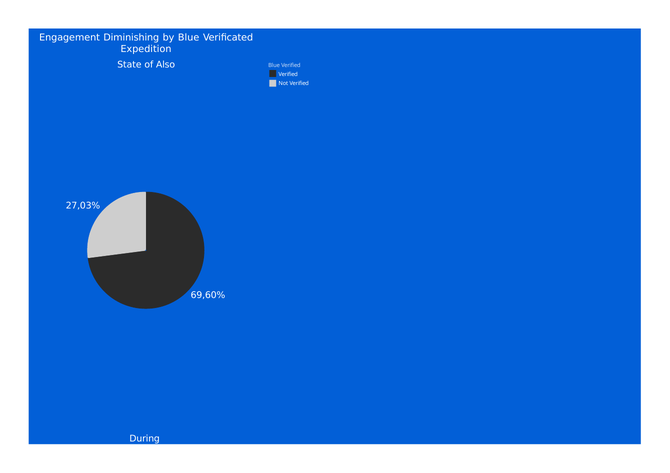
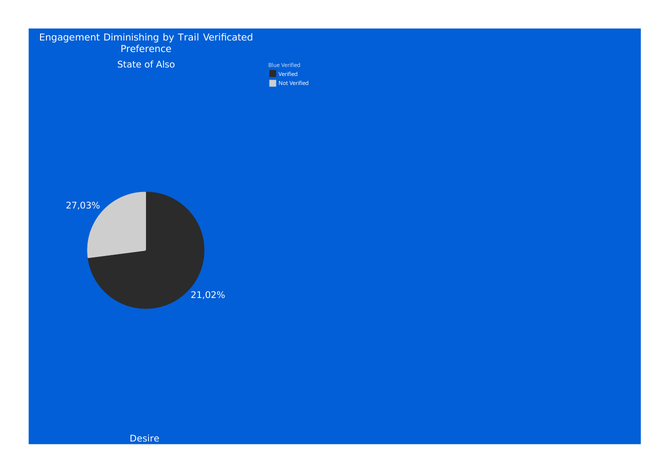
by Blue: Blue -> Trail (189, 38)
Expedition: Expedition -> Preference (146, 49)
69,60%: 69,60% -> 21,02% (208, 296)
During: During -> Desire (145, 439)
